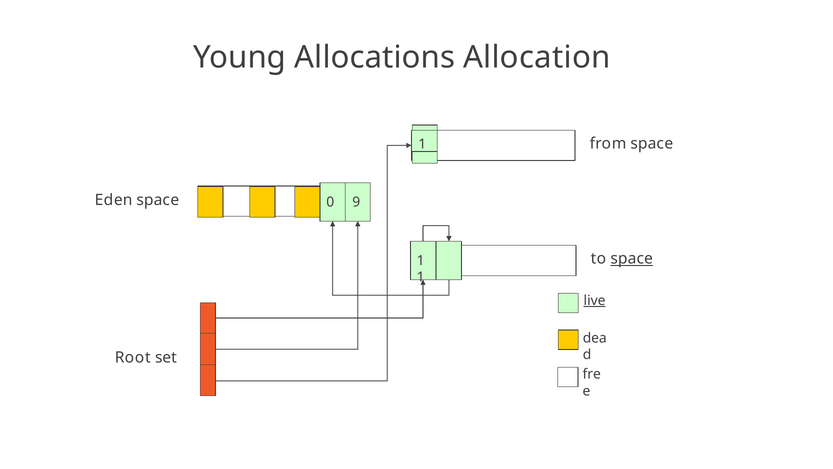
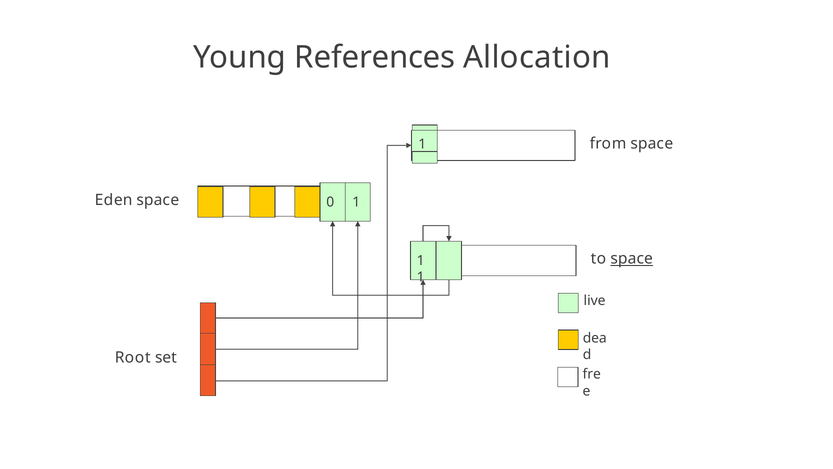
Allocations: Allocations -> References (375, 57)
0 9: 9 -> 1 (356, 202)
live underline: present -> none (595, 300)
